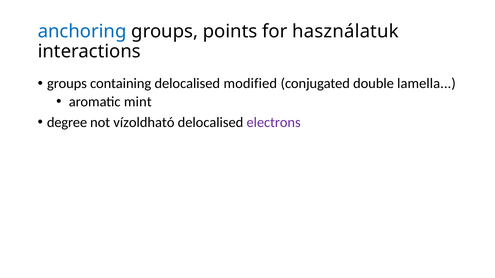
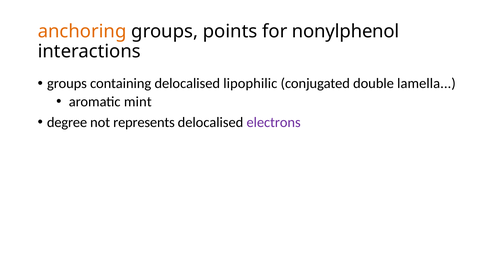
anchoring colour: blue -> orange (82, 32)
használatuk: használatuk -> nonylphenol (346, 32)
modified: modified -> lipophilic (250, 84)
vízoldható: vízoldható -> represents (144, 123)
